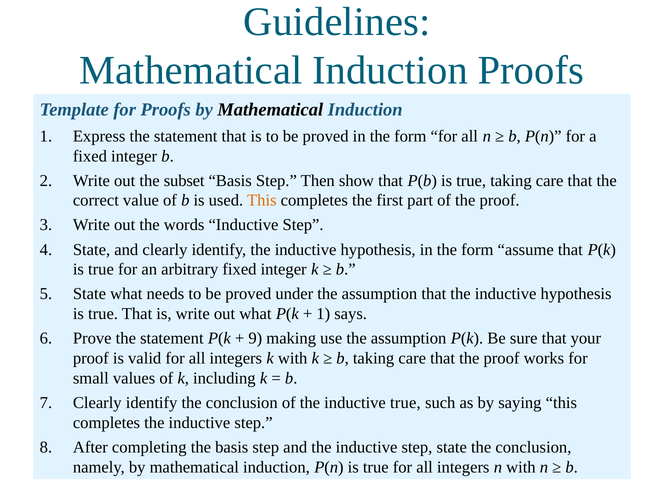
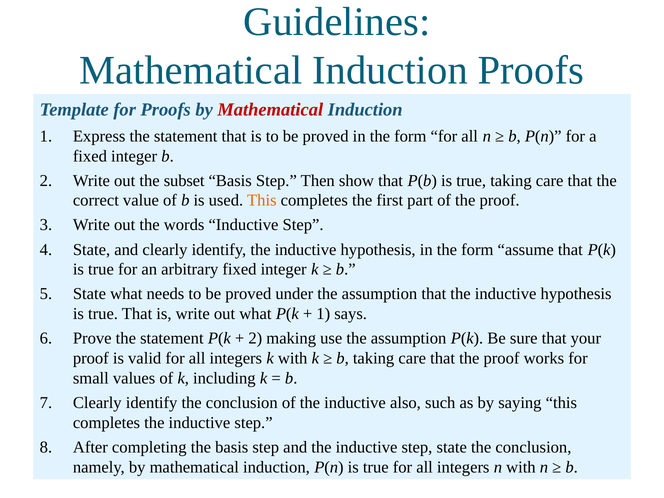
Mathematical colour: black -> red (270, 110)
9: 9 -> 2 (255, 338)
inductive true: true -> also (405, 403)
